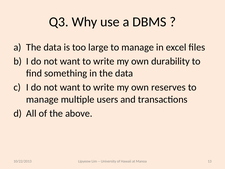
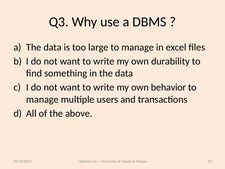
reserves: reserves -> behavior (169, 87)
